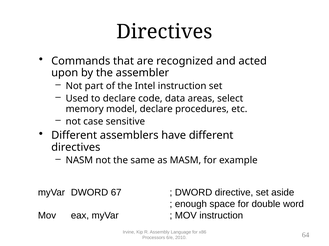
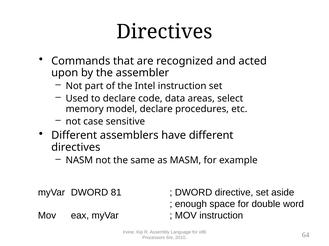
67: 67 -> 81 (116, 193)
